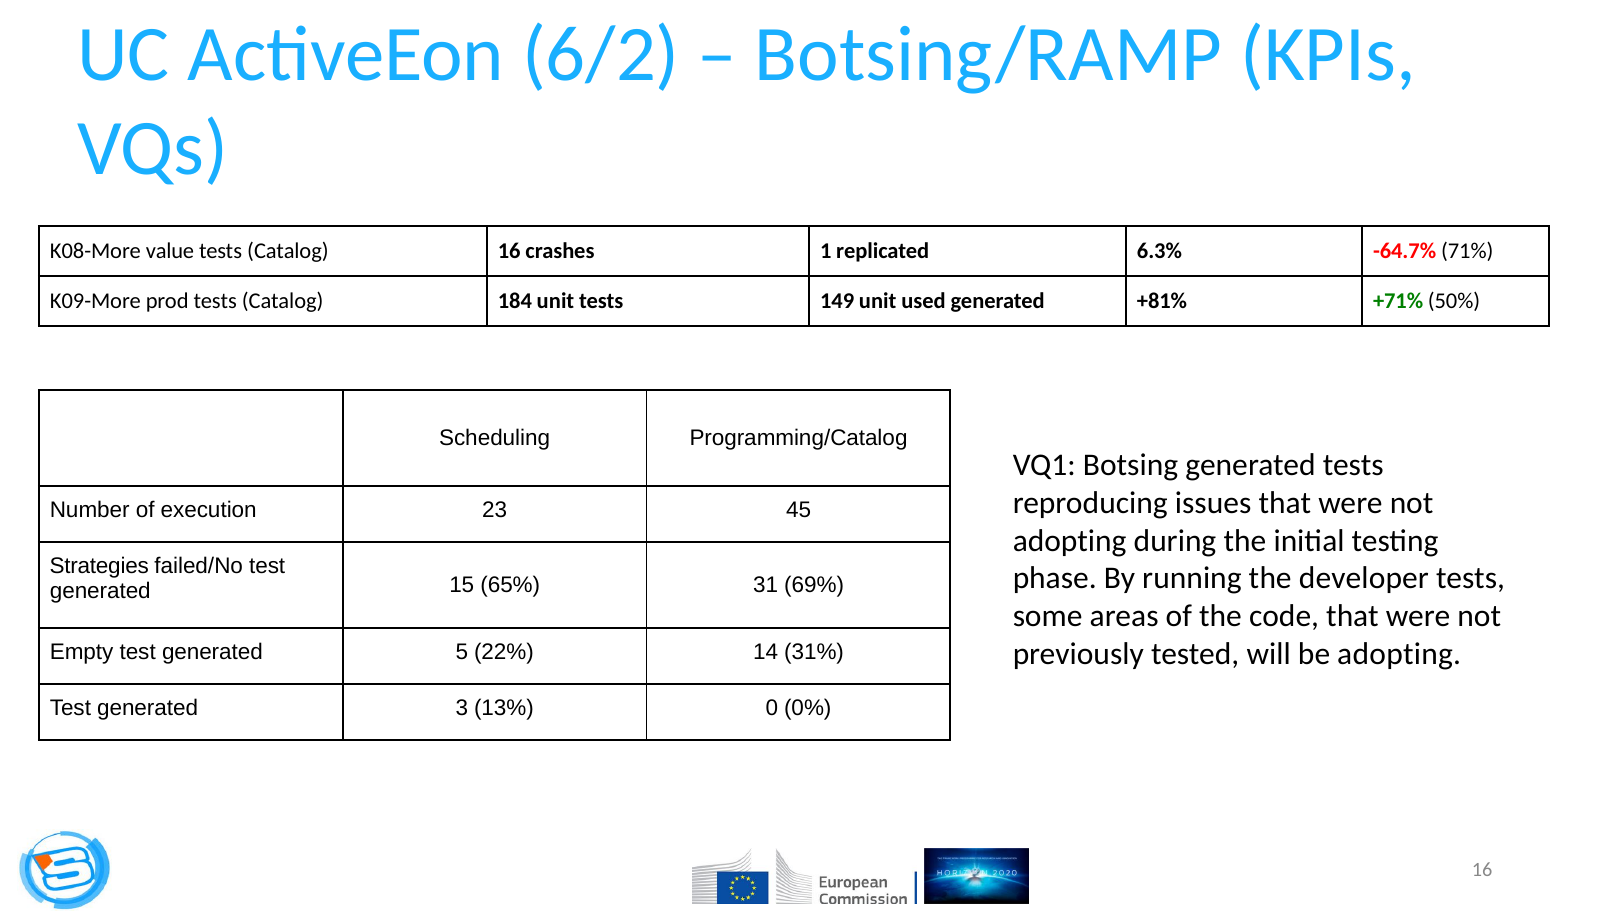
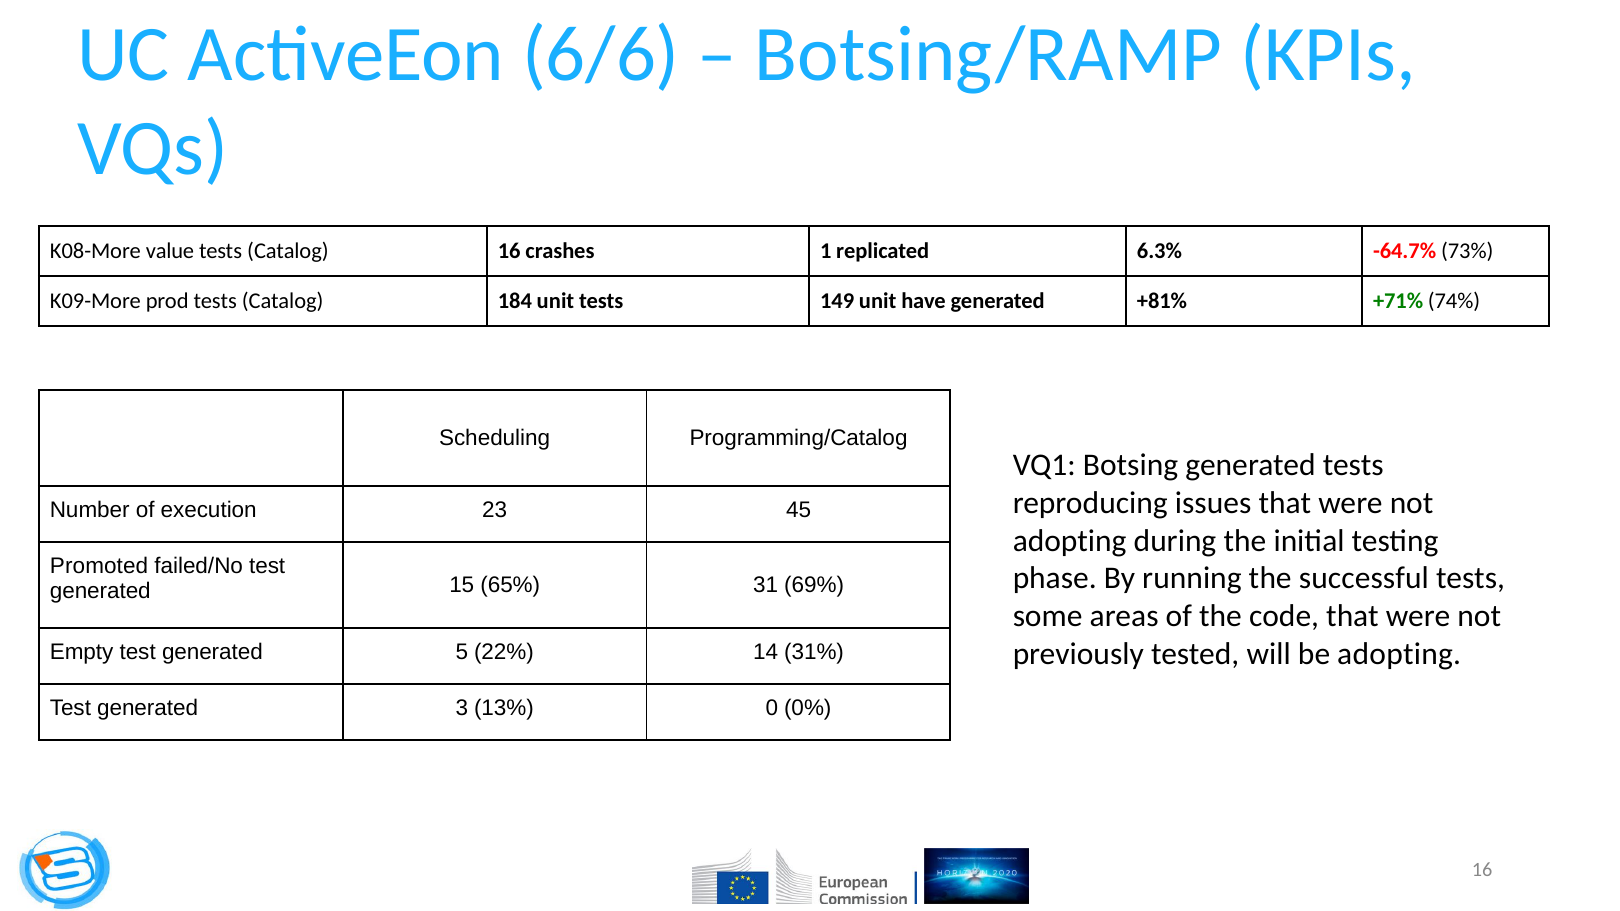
6/2: 6/2 -> 6/6 (601, 54)
71%: 71% -> 73% (1467, 251)
used: used -> have (924, 301)
50%: 50% -> 74% (1454, 301)
Strategies: Strategies -> Promoted (99, 566)
developer: developer -> successful (1364, 579)
